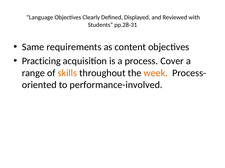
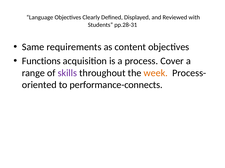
Practicing: Practicing -> Functions (41, 61)
skills colour: orange -> purple (67, 73)
performance-involved: performance-involved -> performance-connects (116, 85)
